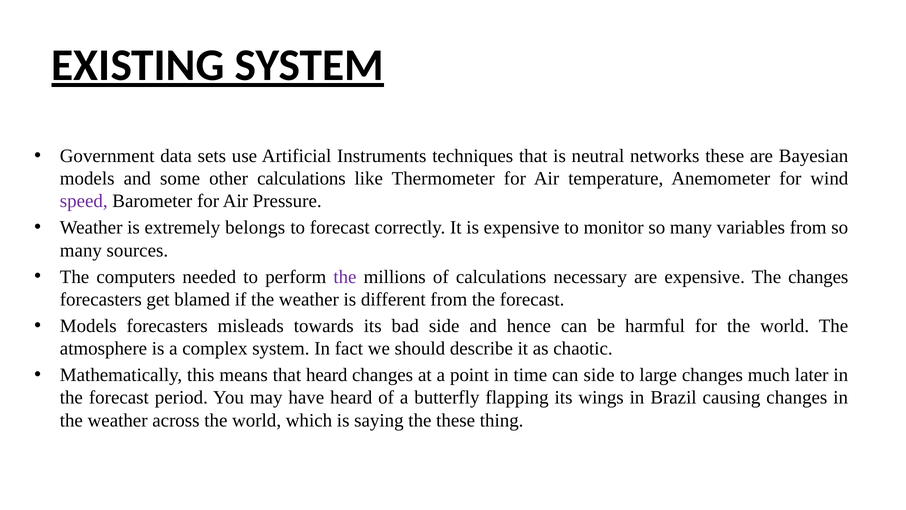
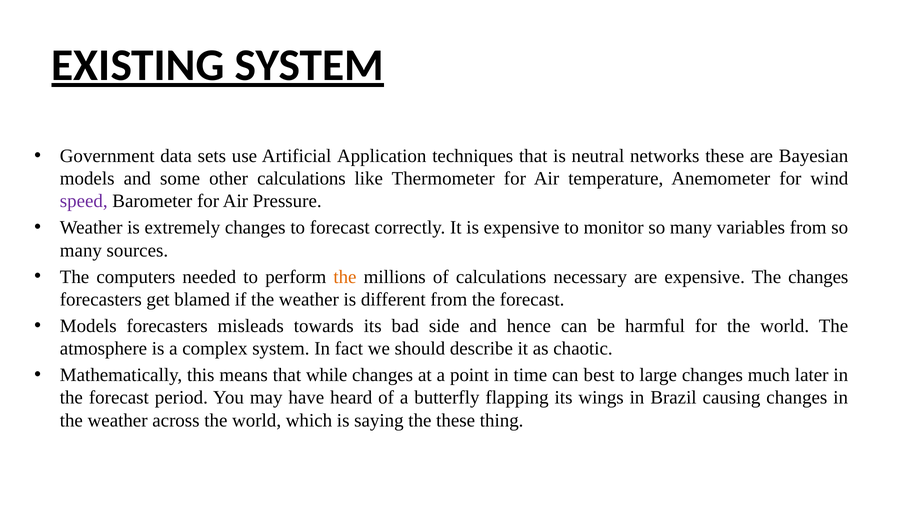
Instruments: Instruments -> Application (382, 156)
extremely belongs: belongs -> changes (255, 228)
the colour: purple -> orange (345, 277)
that heard: heard -> while (327, 375)
can side: side -> best (599, 375)
